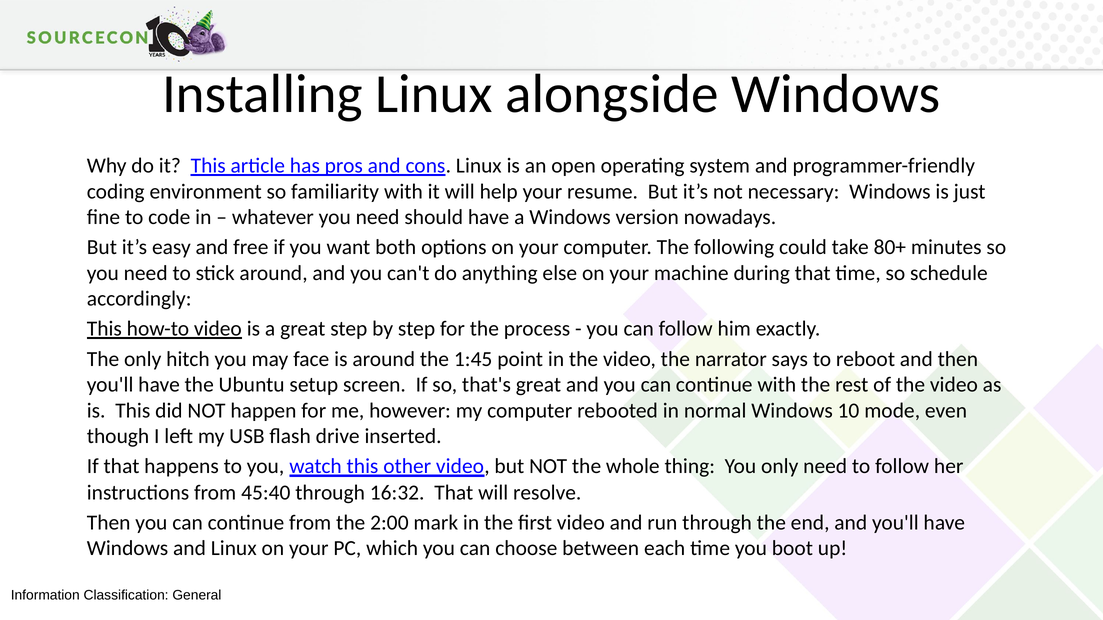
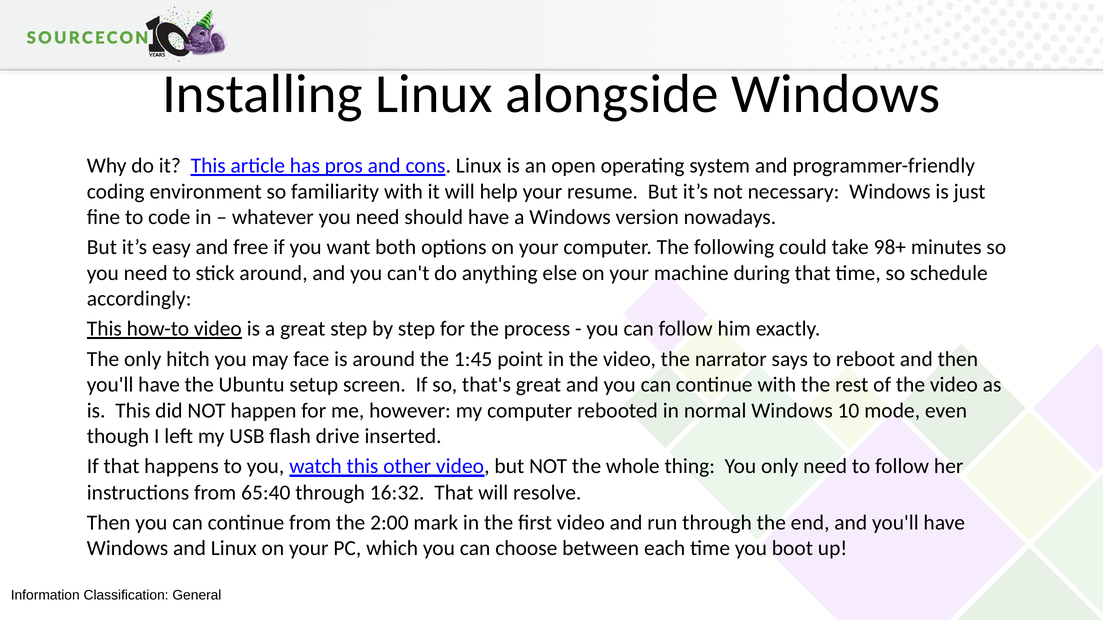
80+: 80+ -> 98+ (890, 247)
45:40: 45:40 -> 65:40 (266, 493)
